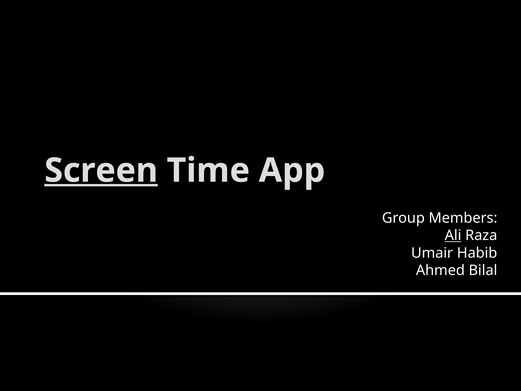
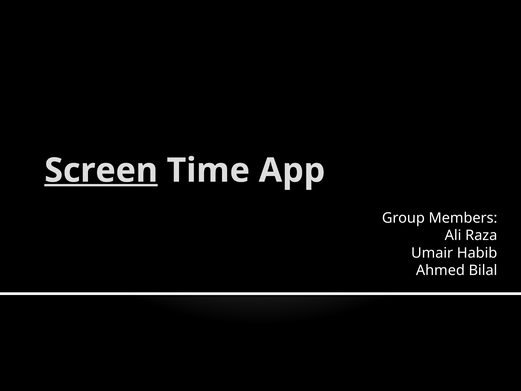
Ali underline: present -> none (453, 235)
